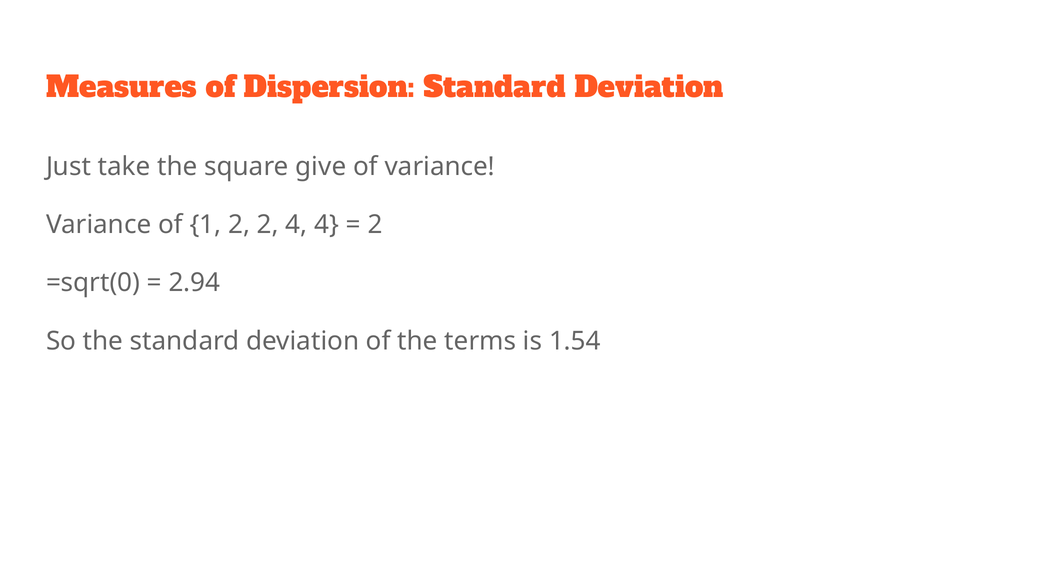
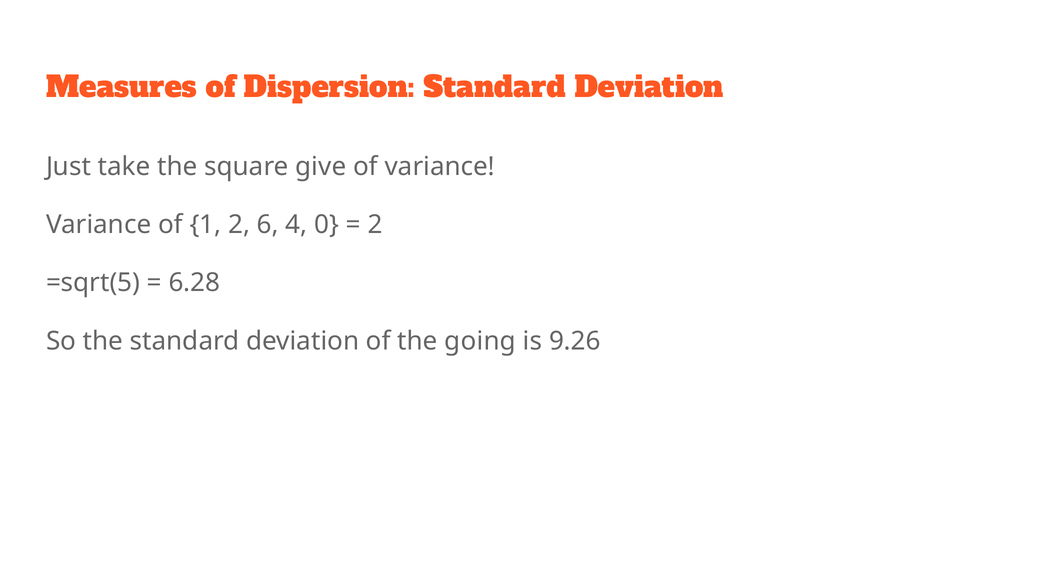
2 2: 2 -> 6 (268, 225)
4 4: 4 -> 0 (327, 225)
=sqrt(0: =sqrt(0 -> =sqrt(5 (93, 283)
2.94: 2.94 -> 6.28 (194, 283)
terms: terms -> going (480, 341)
1.54: 1.54 -> 9.26 (575, 341)
